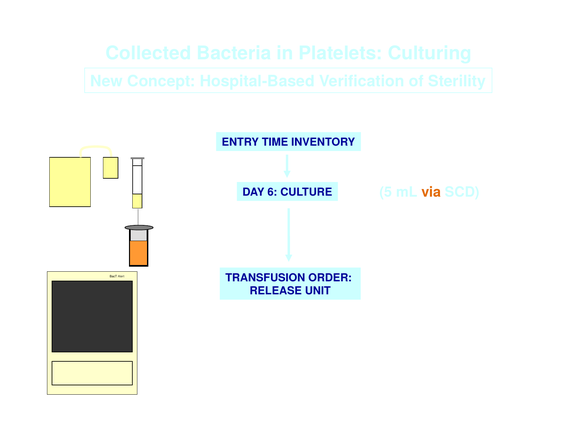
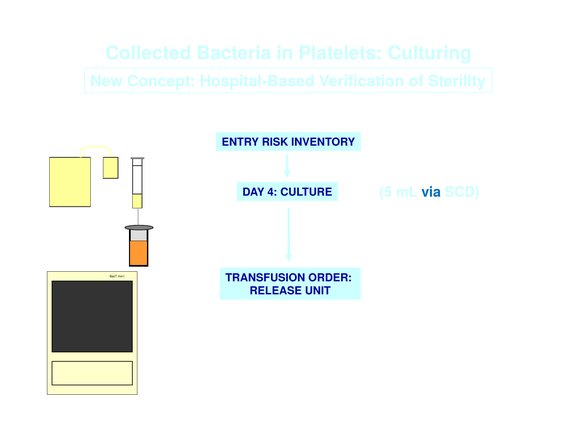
TIME: TIME -> RISK (275, 142)
via colour: orange -> blue (431, 192)
6: 6 -> 4 (272, 192)
